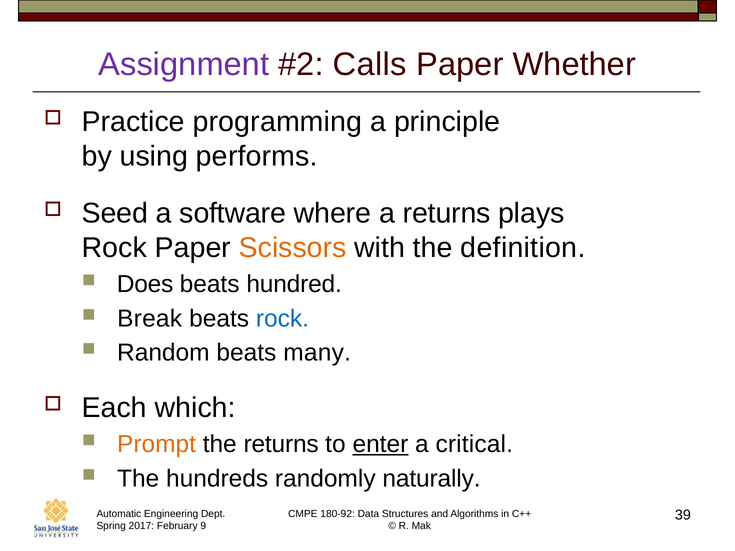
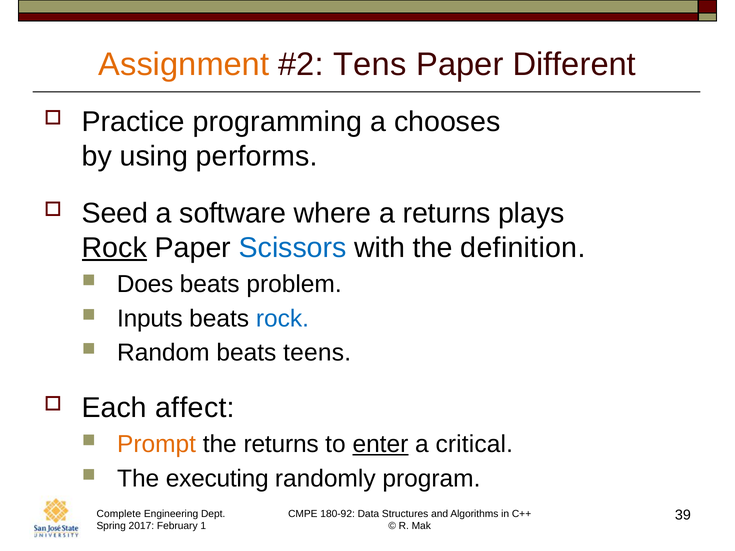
Assignment colour: purple -> orange (184, 65)
Calls: Calls -> Tens (370, 65)
Whether: Whether -> Different (574, 65)
principle: principle -> chooses (447, 122)
Rock underline: none -> present (114, 248)
Scissors colour: orange -> blue (293, 248)
hundred: hundred -> problem (294, 284)
Break: Break -> Inputs (150, 319)
many: many -> teens (317, 353)
which: which -> affect (195, 408)
hundreds: hundreds -> executing (217, 479)
naturally: naturally -> program (431, 479)
Automatic: Automatic -> Complete (119, 514)
9: 9 -> 1 (203, 526)
